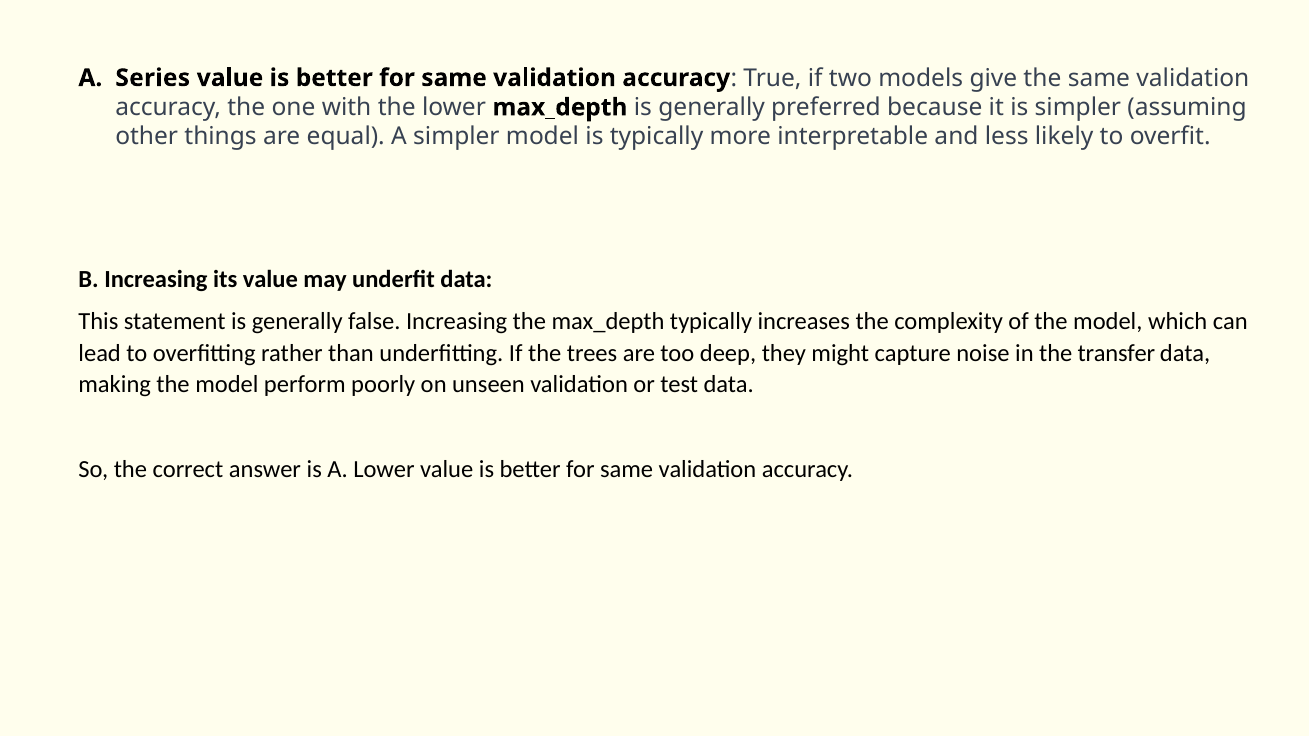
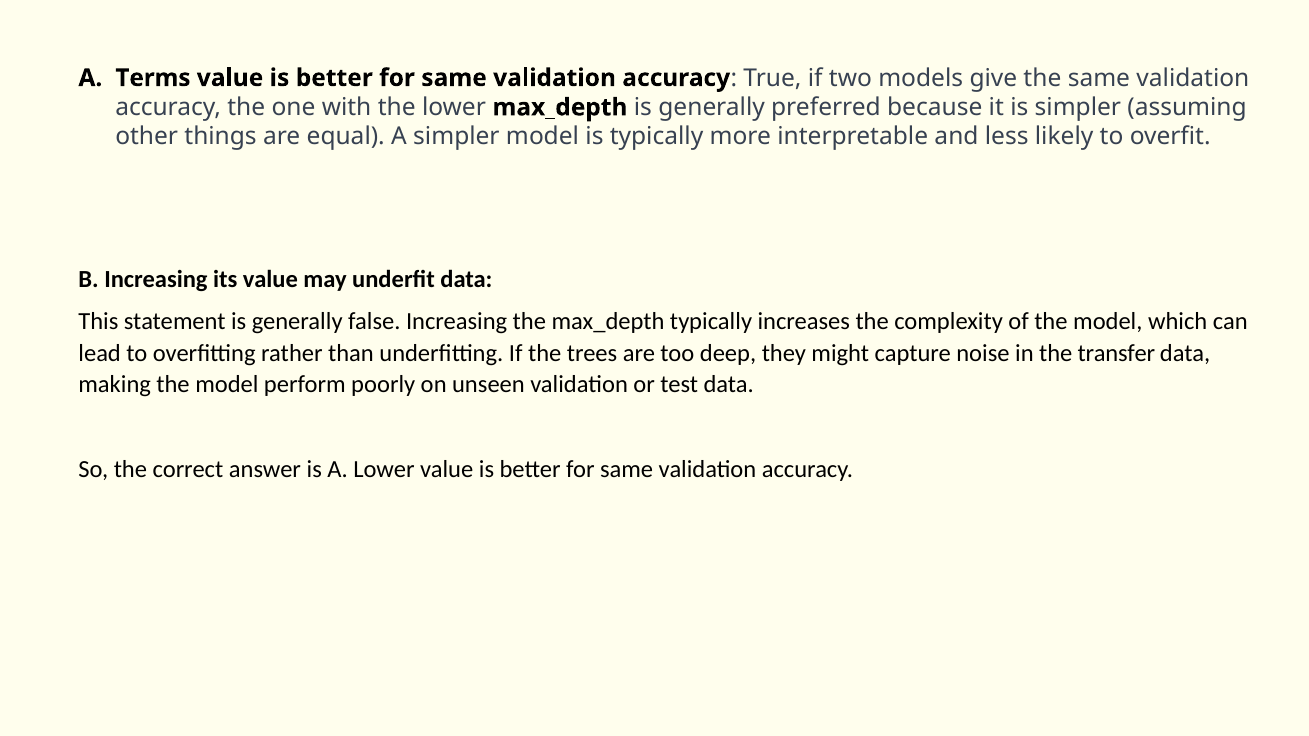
Series: Series -> Terms (153, 78)
